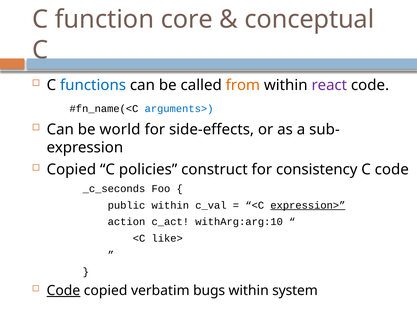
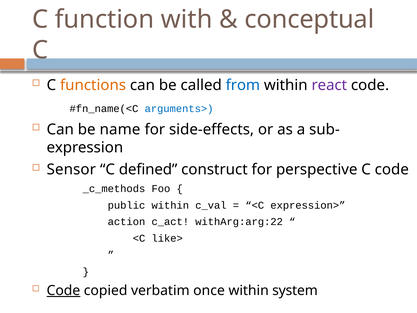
core: core -> with (187, 20)
functions colour: blue -> orange (93, 85)
from colour: orange -> blue (243, 85)
world: world -> name (120, 129)
Copied: Copied -> Sensor (71, 170)
policies: policies -> defined (148, 170)
consistency: consistency -> perspective (317, 170)
_c_seconds: _c_seconds -> _c_methods (114, 189)
expression> underline: present -> none (308, 205)
withArg:arg:10: withArg:arg:10 -> withArg:arg:22 (239, 222)
bugs: bugs -> once (209, 290)
